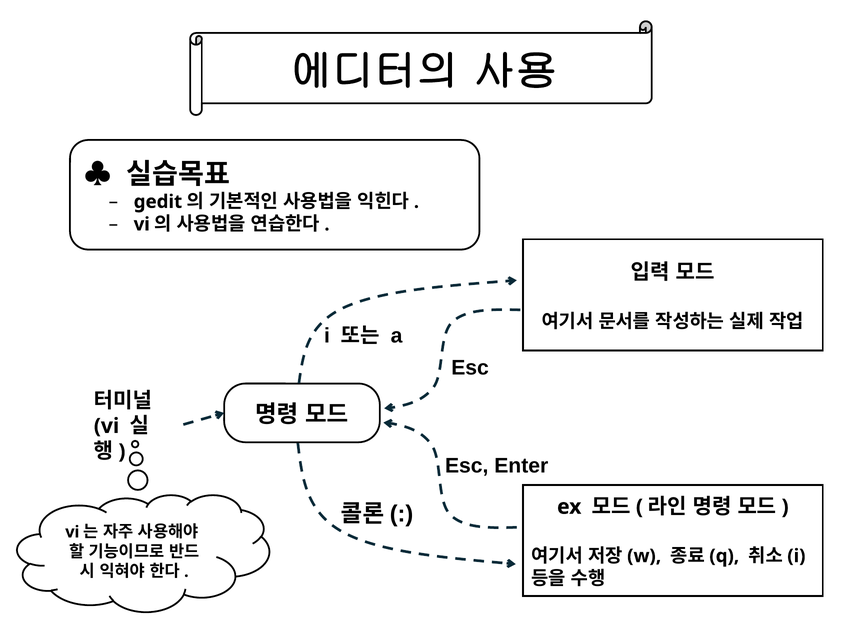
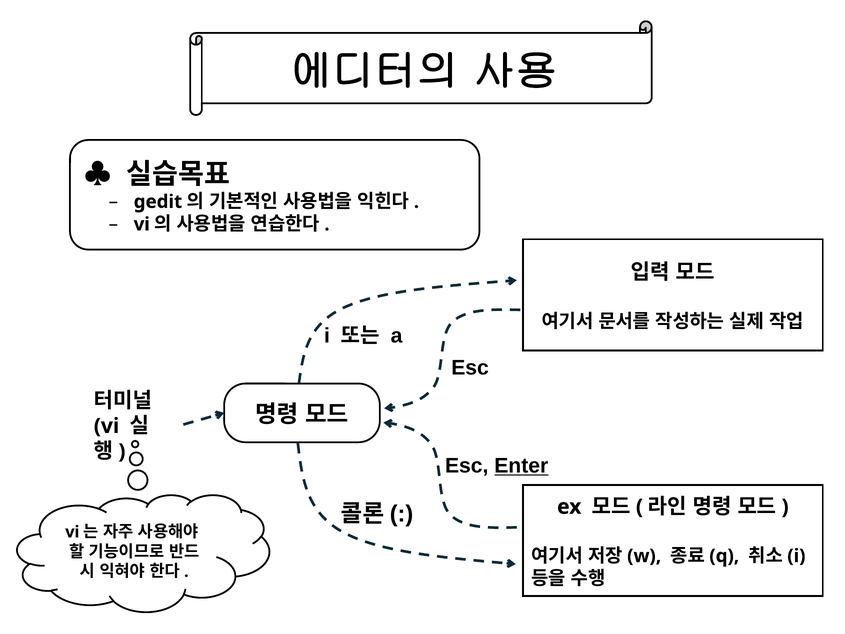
Enter underline: none -> present (521, 466)
